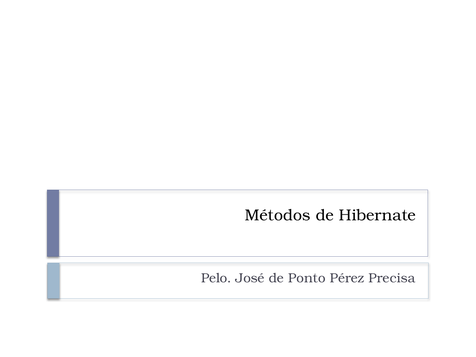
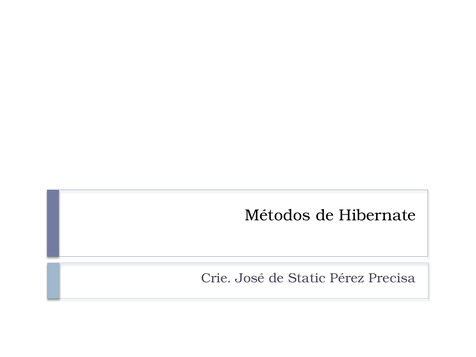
Pelo: Pelo -> Crie (216, 278)
Ponto: Ponto -> Static (307, 278)
